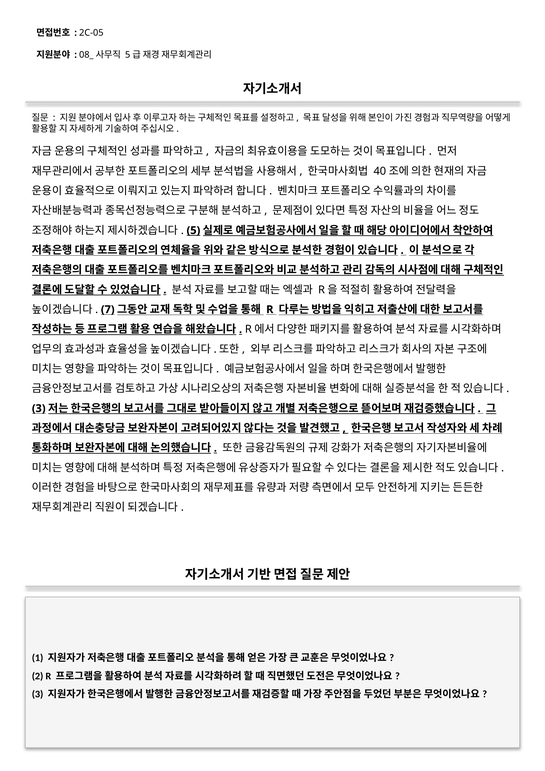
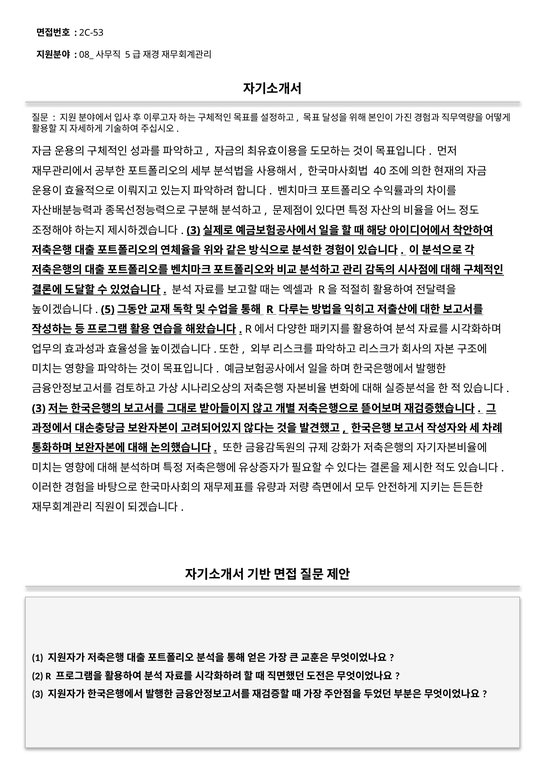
2C-05: 2C-05 -> 2C-53 (91, 33)
5: 5 -> 3 (193, 230)
7: 7 -> 5 (108, 309)
